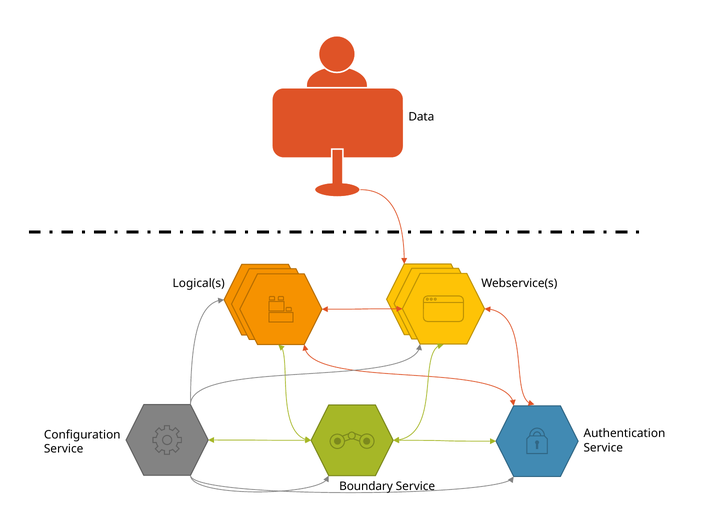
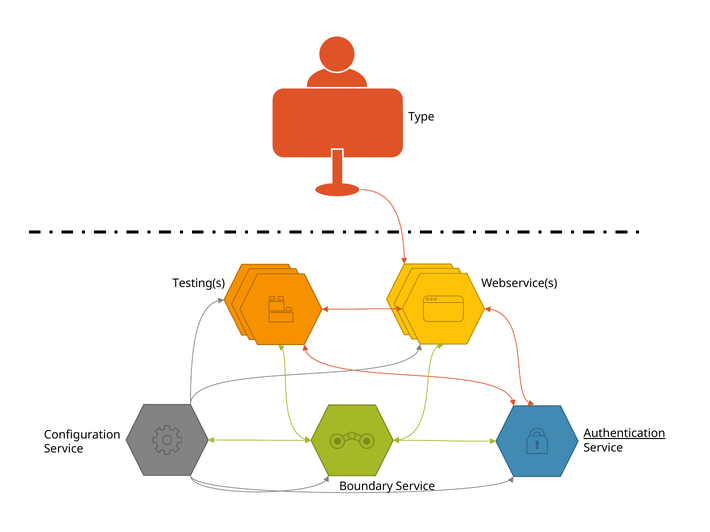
Data: Data -> Type (421, 117)
Logical(s: Logical(s -> Testing(s (199, 284)
Authentication underline: none -> present (624, 434)
